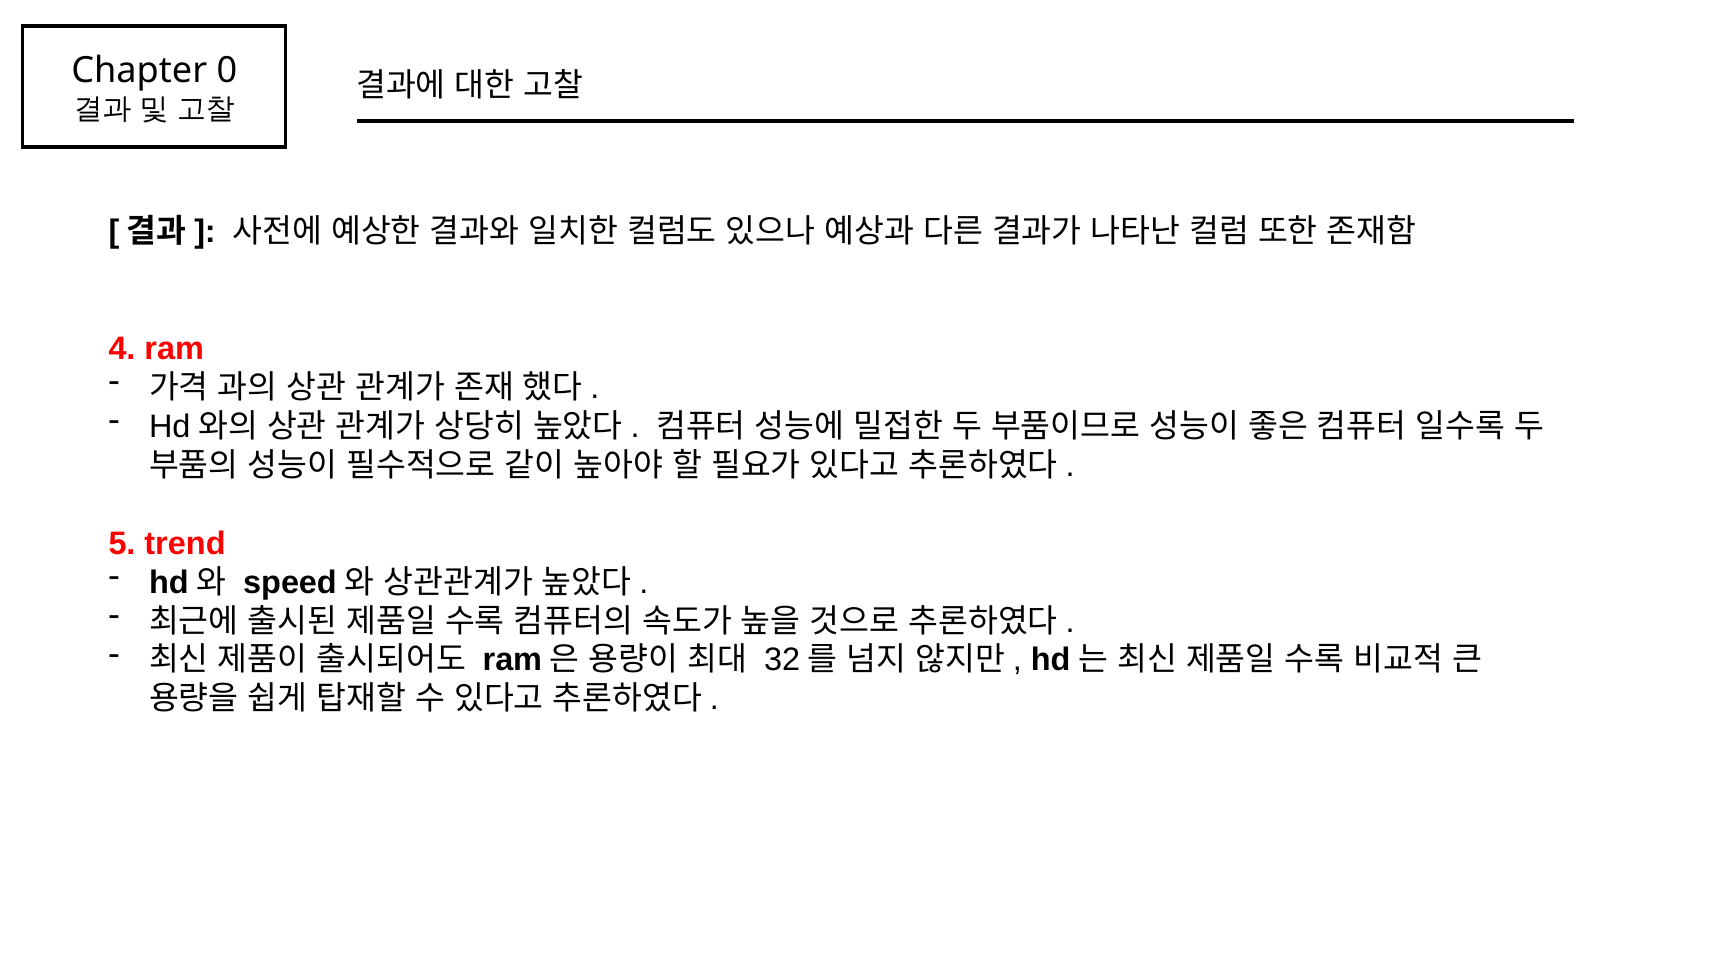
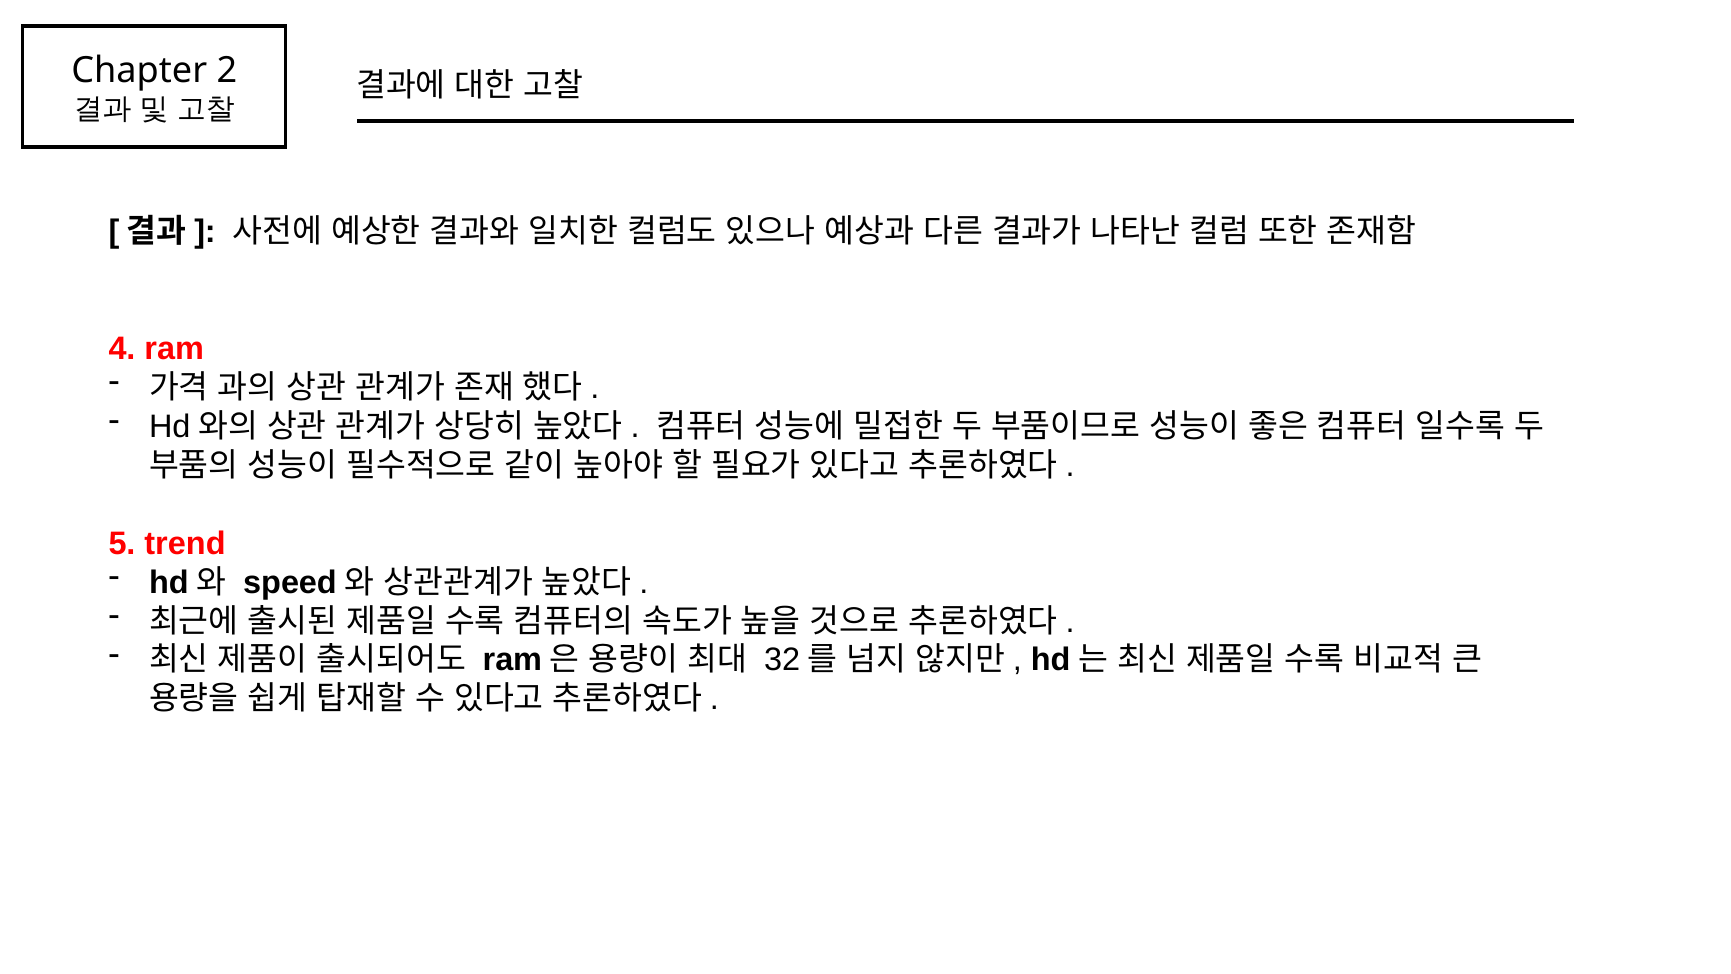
0: 0 -> 2 (227, 71)
